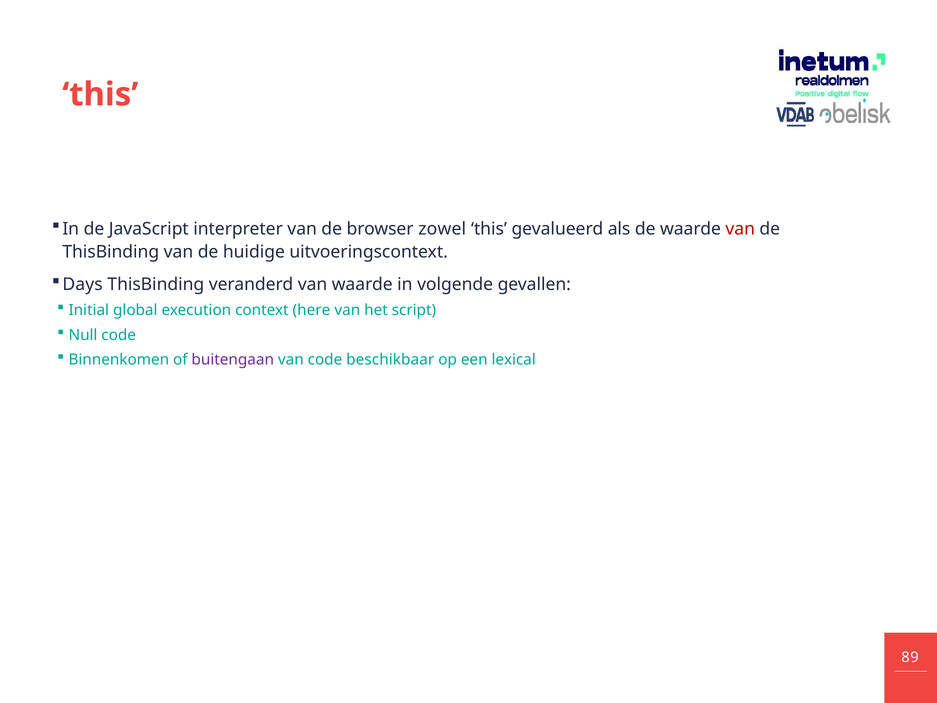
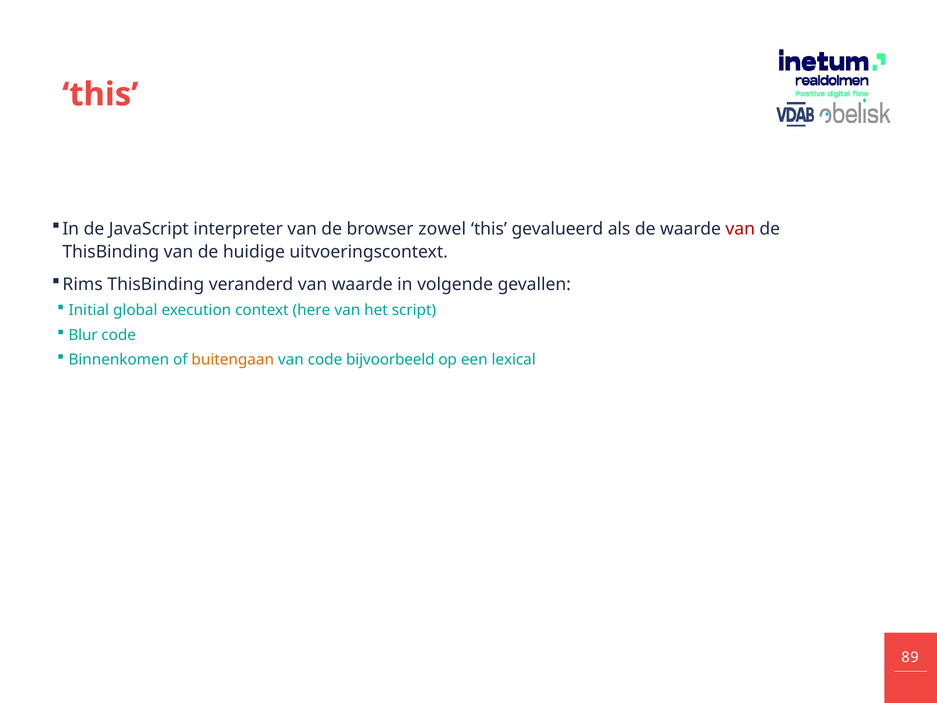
Days: Days -> Rims (83, 284)
Null: Null -> Blur (83, 335)
buitengaan colour: purple -> orange (233, 360)
beschikbaar: beschikbaar -> bijvoorbeeld (390, 360)
